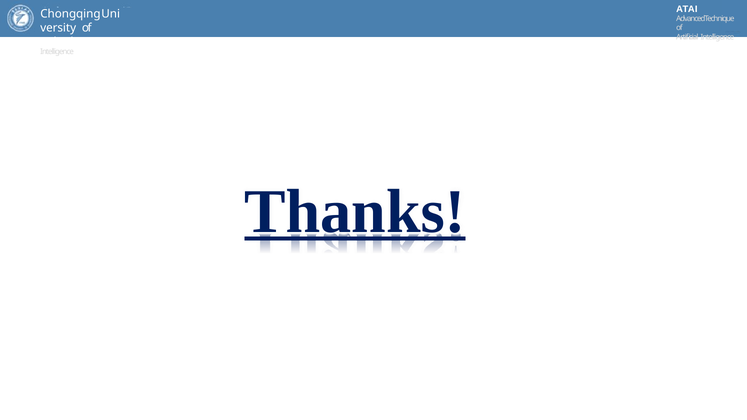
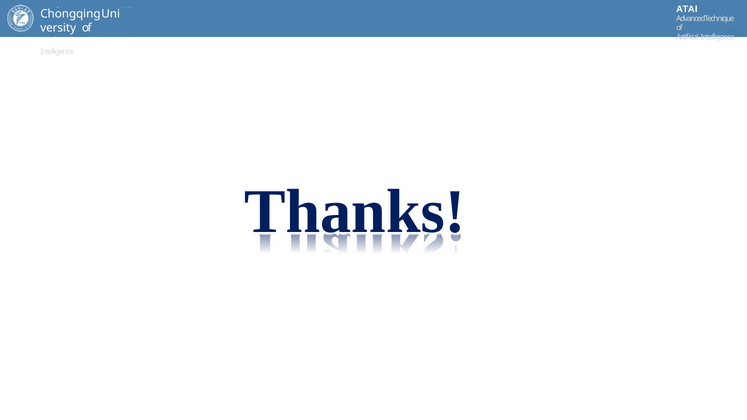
Thanks underline: present -> none (355, 212)
